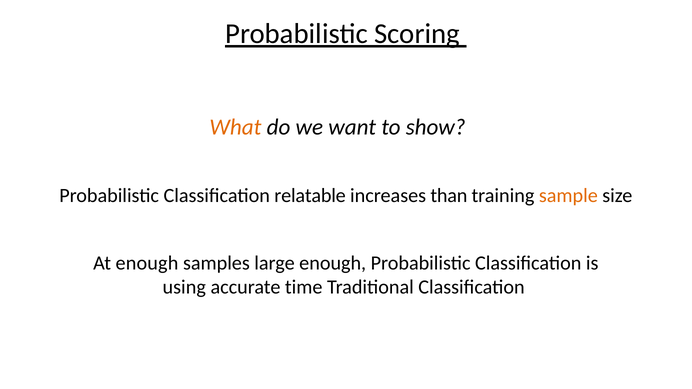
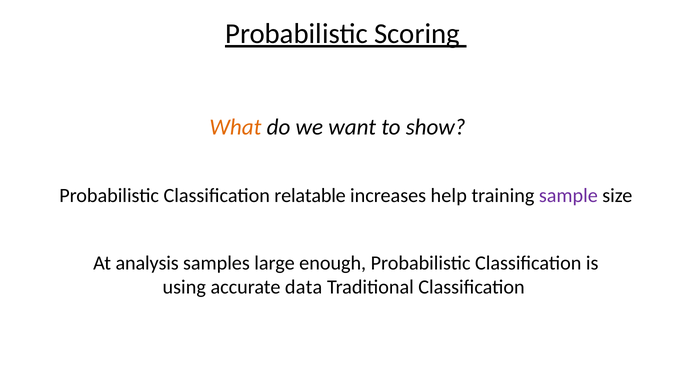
than: than -> help (449, 196)
sample colour: orange -> purple (568, 196)
At enough: enough -> analysis (147, 263)
time: time -> data (304, 287)
